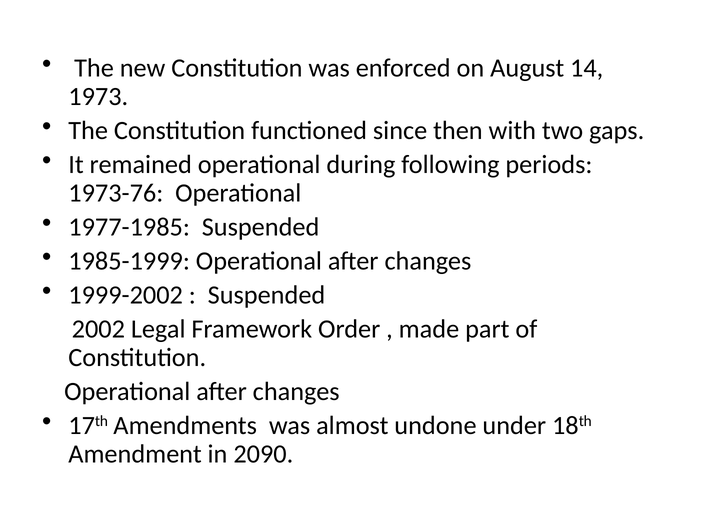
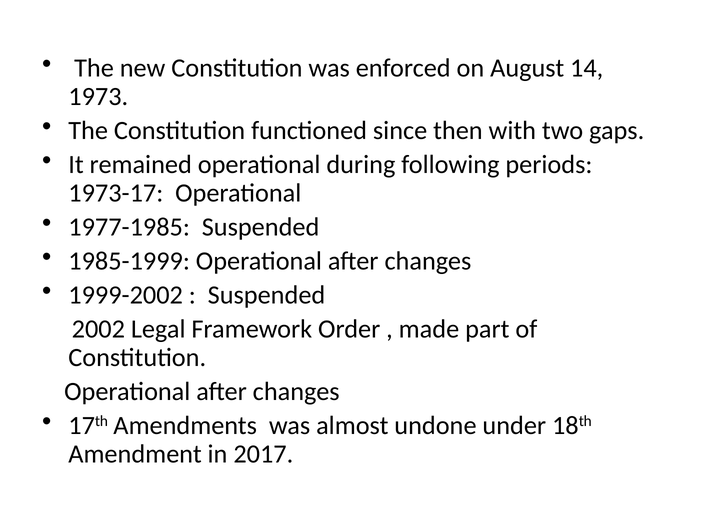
1973-76: 1973-76 -> 1973-17 (116, 193)
2090: 2090 -> 2017 (263, 454)
